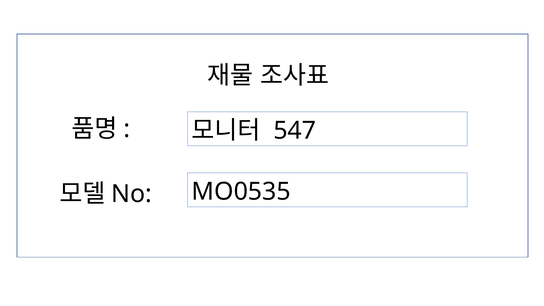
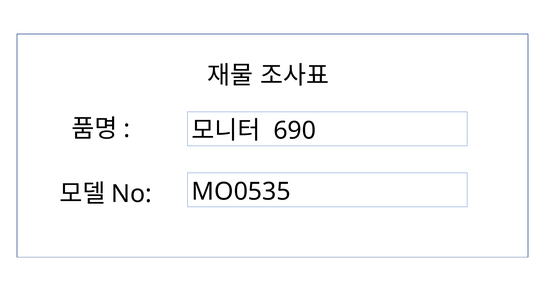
547: 547 -> 690 (295, 131)
